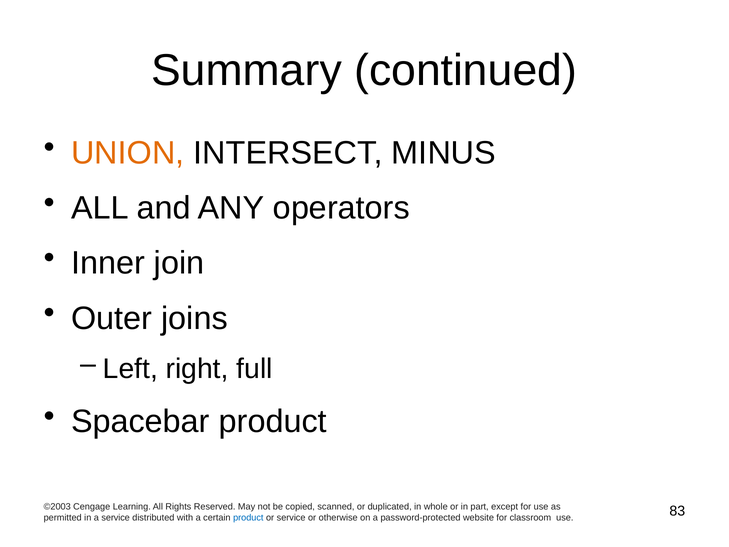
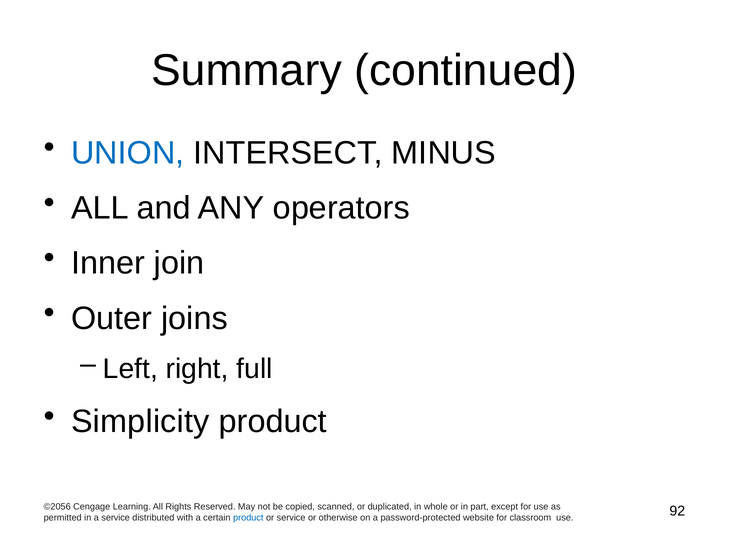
UNION colour: orange -> blue (128, 153)
Spacebar: Spacebar -> Simplicity (140, 421)
©2003: ©2003 -> ©2056 (57, 506)
83: 83 -> 92 (677, 511)
